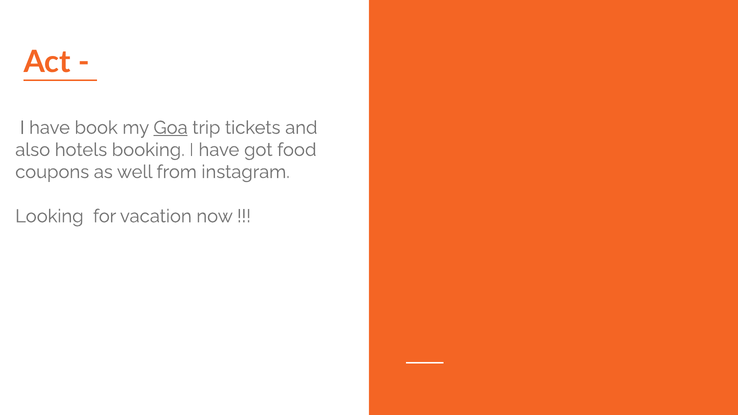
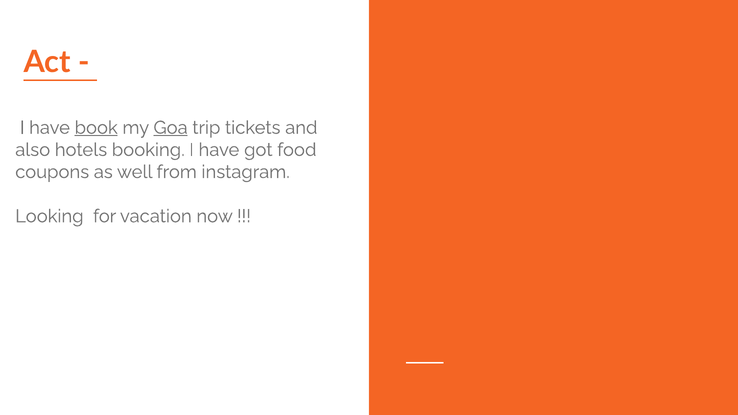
book underline: none -> present (96, 128)
